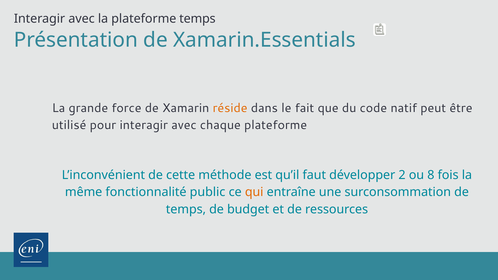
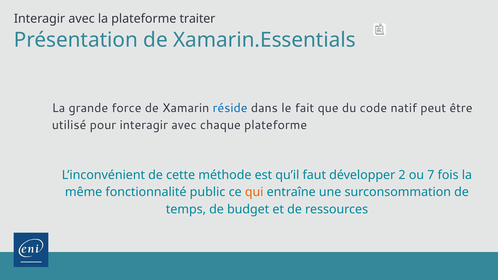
plateforme temps: temps -> traiter (197, 19)
réside colour: orange -> blue (230, 108)
8: 8 -> 7 (431, 175)
